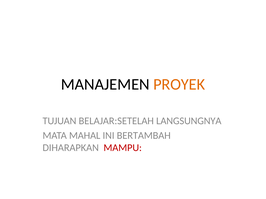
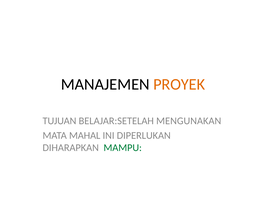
LANGSUNGNYA: LANGSUNGNYA -> MENGUNAKAN (189, 121)
BERTAMBAH: BERTAMBAH -> DIPERLUKAN (144, 136)
MAMPU colour: red -> green (123, 148)
